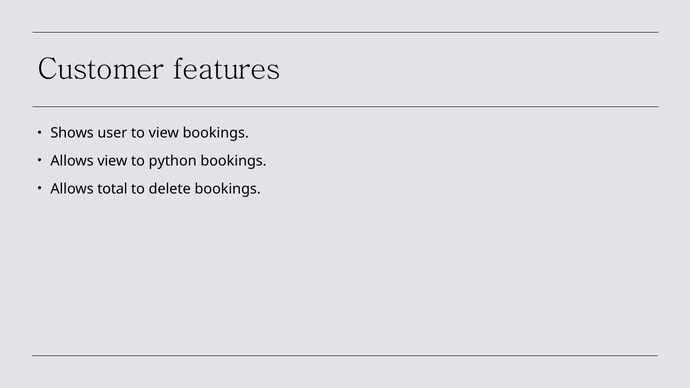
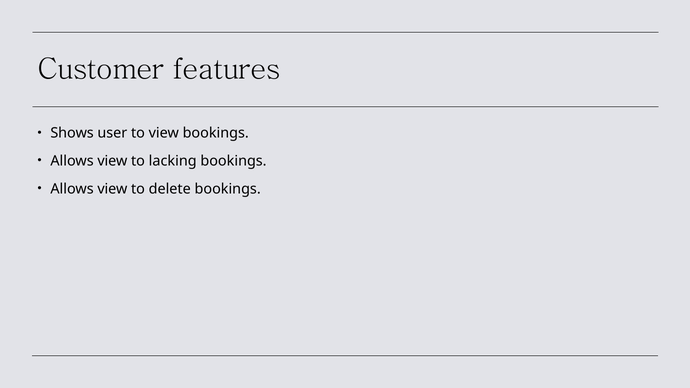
python: python -> lacking (173, 161)
total: total -> view (112, 189)
